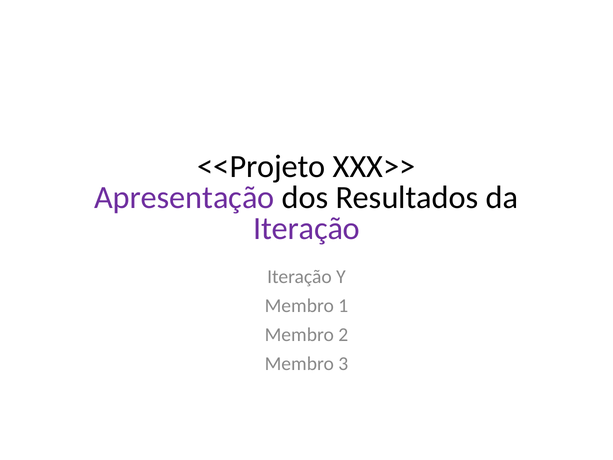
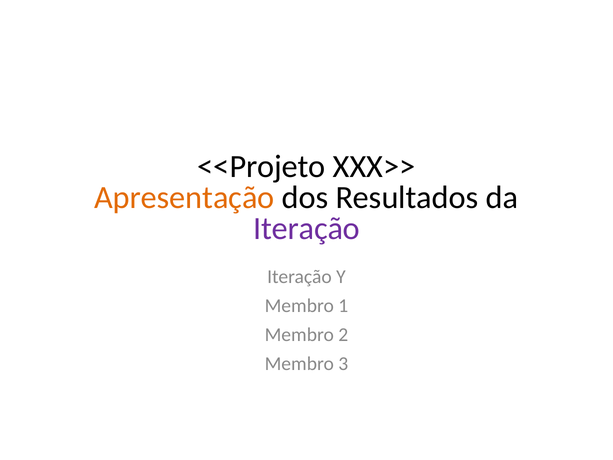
Apresentação colour: purple -> orange (184, 197)
